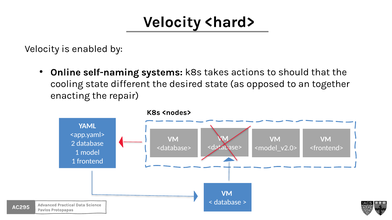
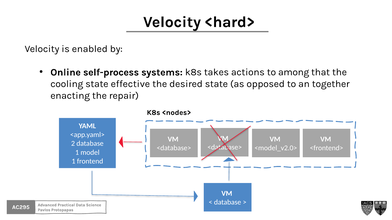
self-naming: self-naming -> self-process (111, 72)
should: should -> among (294, 72)
different: different -> effective (130, 84)
